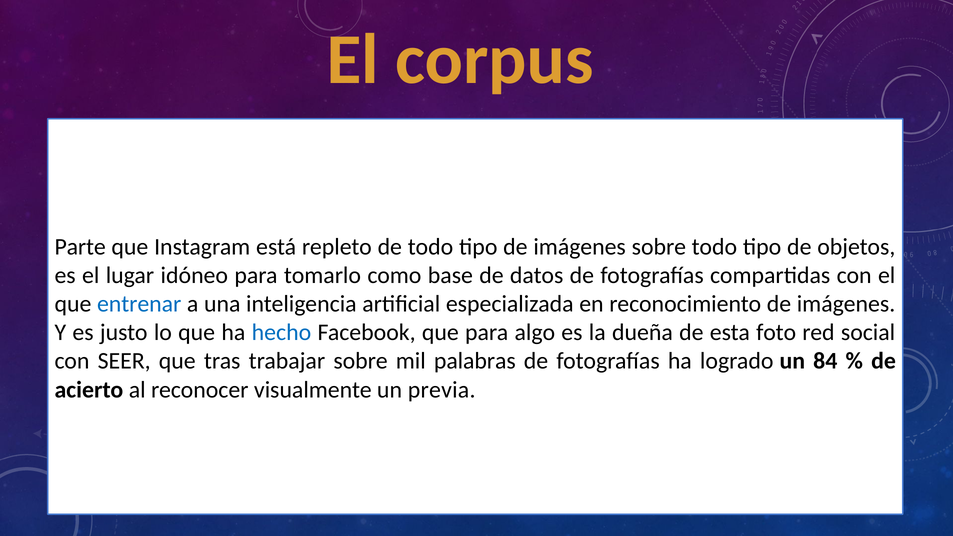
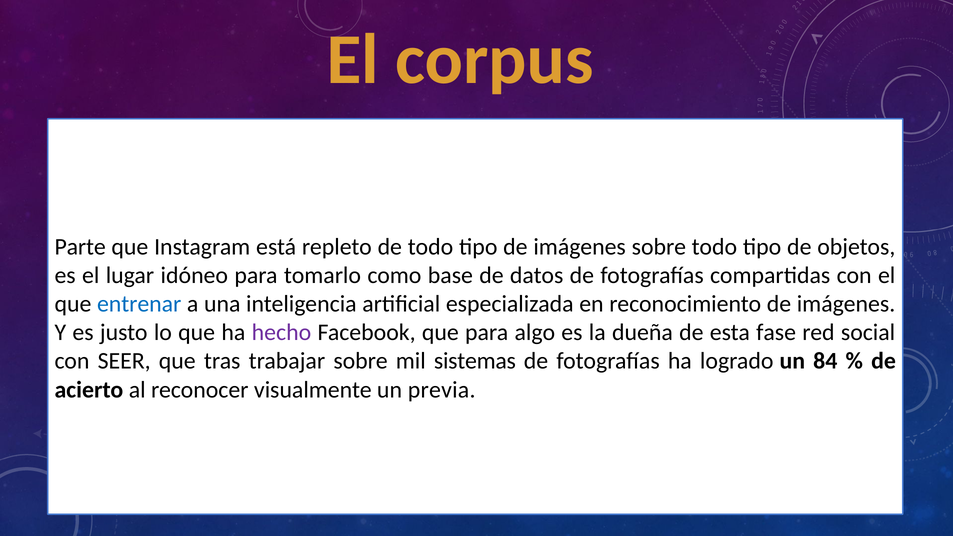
hecho colour: blue -> purple (281, 333)
foto: foto -> fase (776, 333)
palabras: palabras -> sistemas (475, 361)
